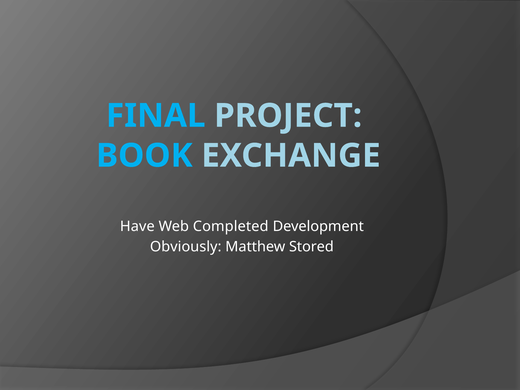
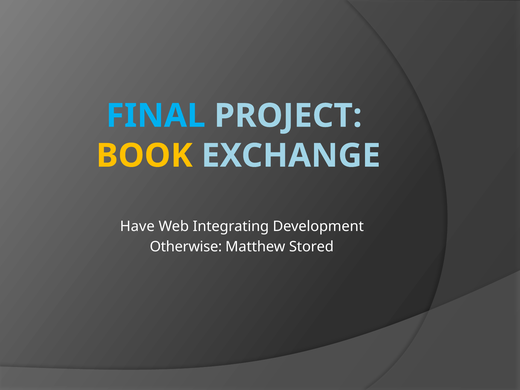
BOOK colour: light blue -> yellow (144, 156)
Completed: Completed -> Integrating (231, 226)
Obviously: Obviously -> Otherwise (186, 247)
